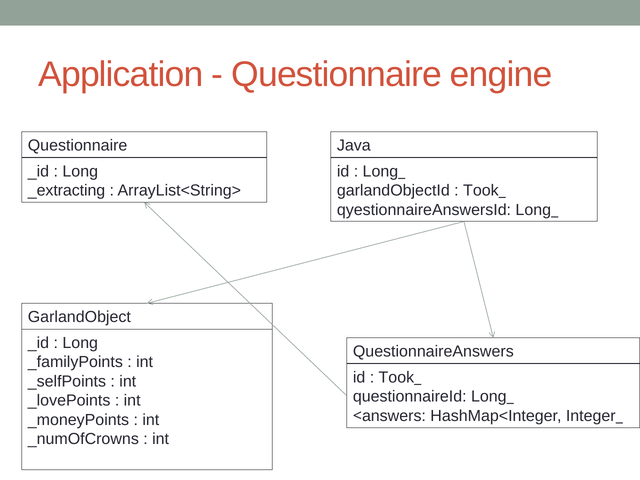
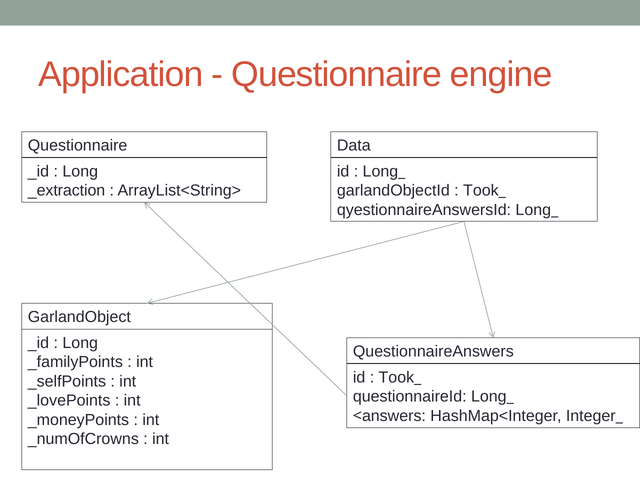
Java: Java -> Data (354, 146)
_extracting: _extracting -> _extraction (67, 191)
